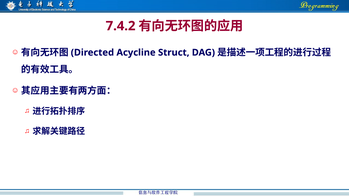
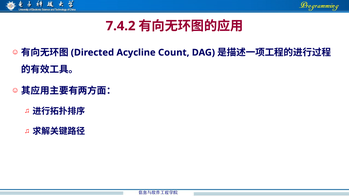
Struct: Struct -> Count (174, 53)
